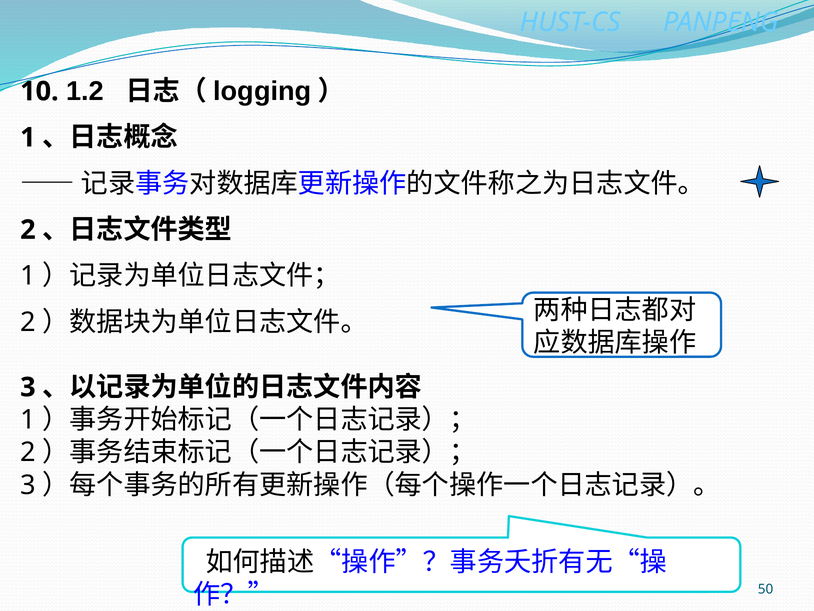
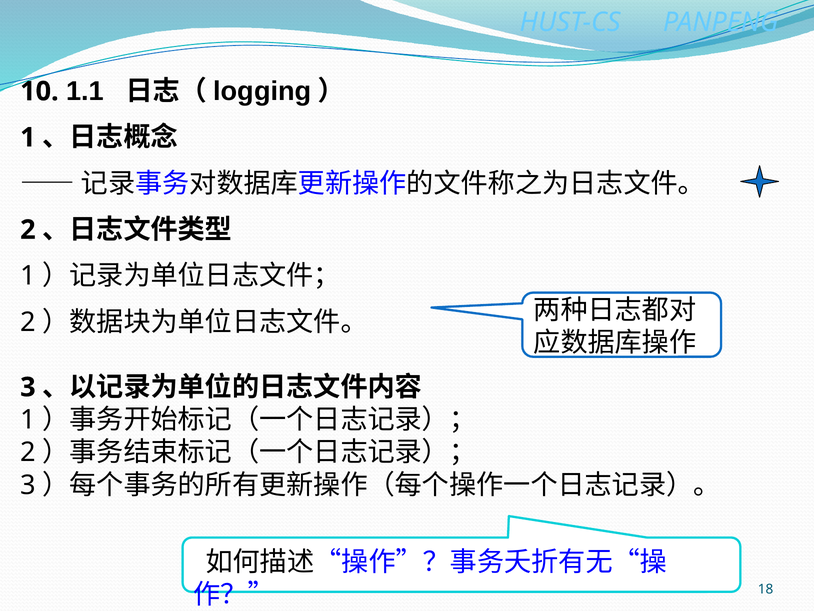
1.2: 1.2 -> 1.1 (85, 91)
50: 50 -> 18 (766, 589)
